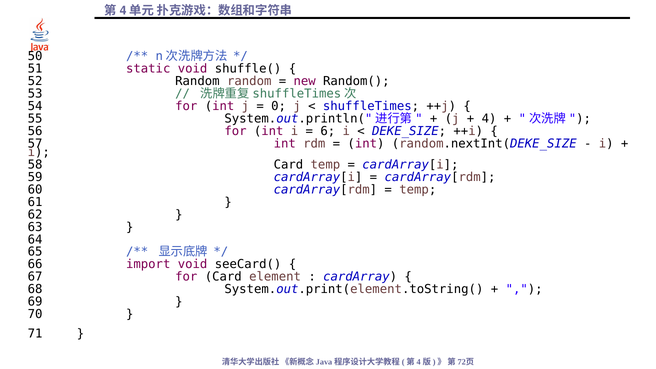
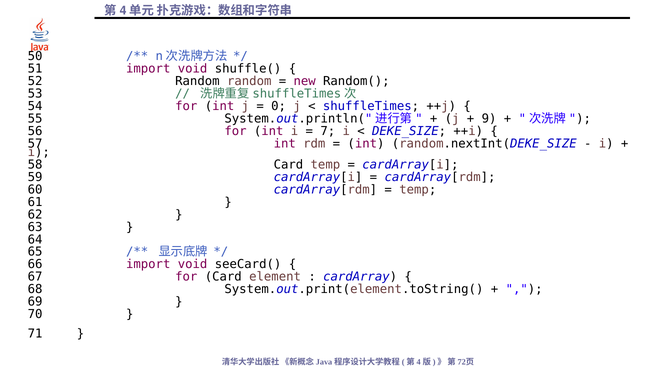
51 static: static -> import (148, 69)
4: 4 -> 9 (489, 119)
6: 6 -> 7 (328, 131)
